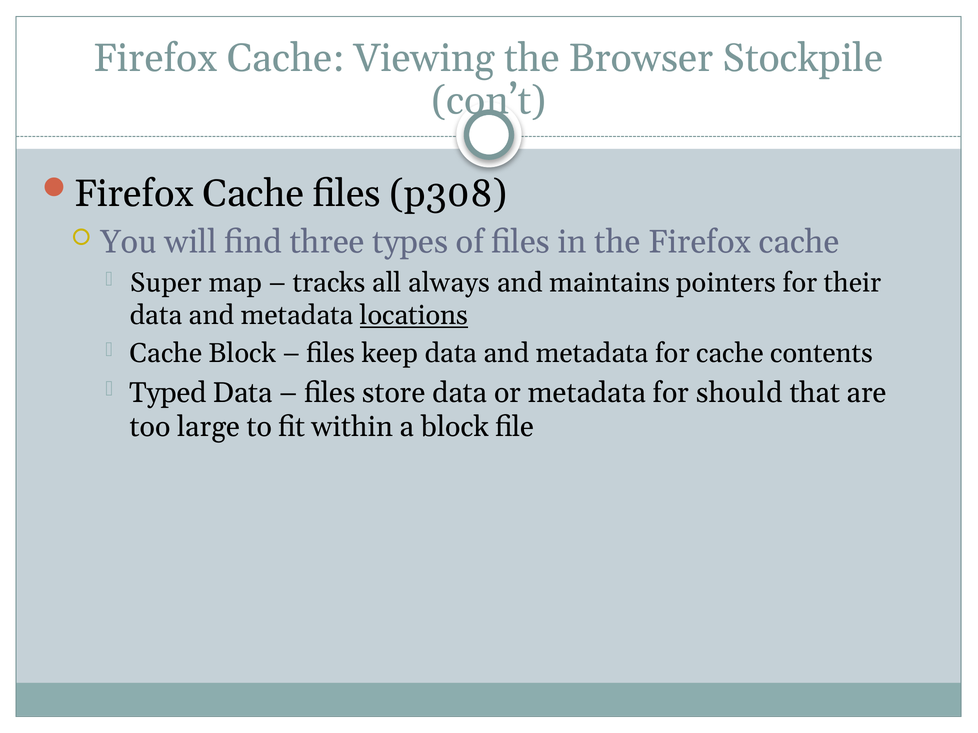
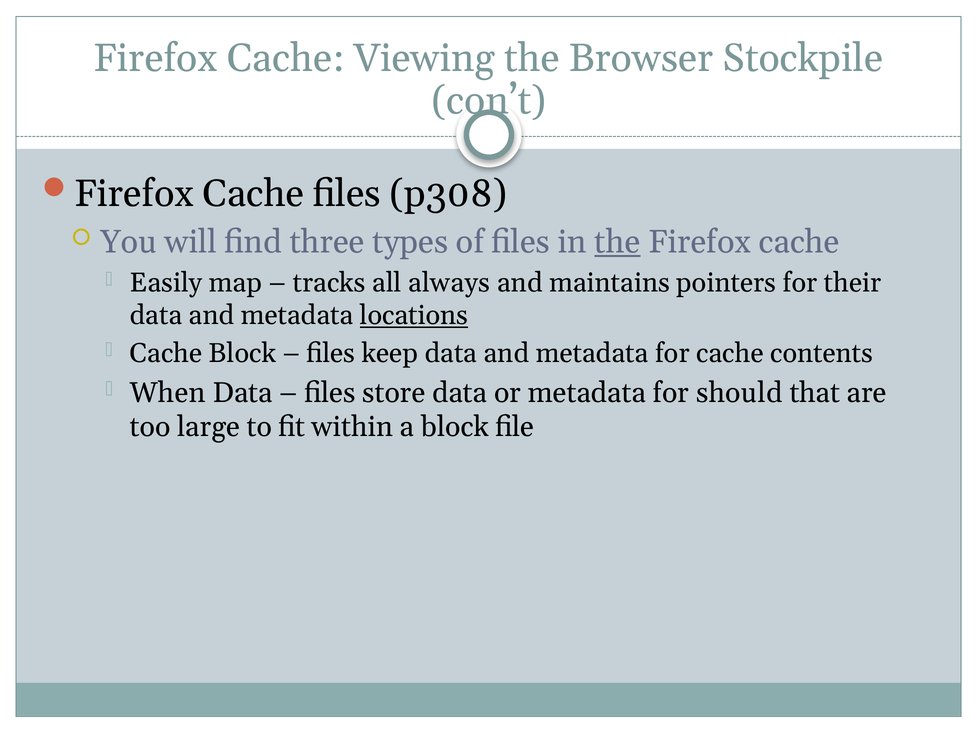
the underline: none -> present (617, 242)
Super: Super -> Easily (166, 283)
Typed: Typed -> When (168, 393)
